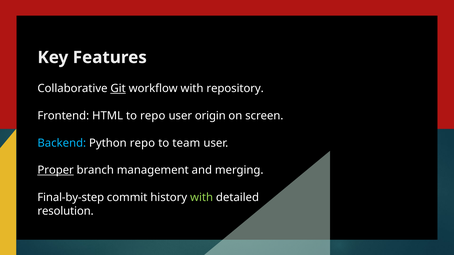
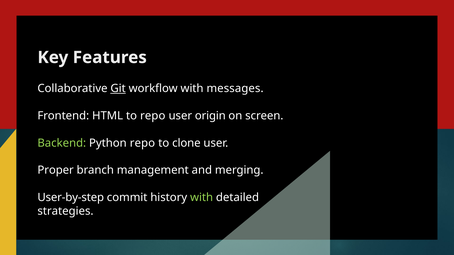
repository: repository -> messages (235, 89)
Backend colour: light blue -> light green (62, 143)
team: team -> clone (186, 143)
Proper underline: present -> none (56, 170)
Final-by-step: Final-by-step -> User-by-step (71, 198)
resolution: resolution -> strategies (65, 211)
